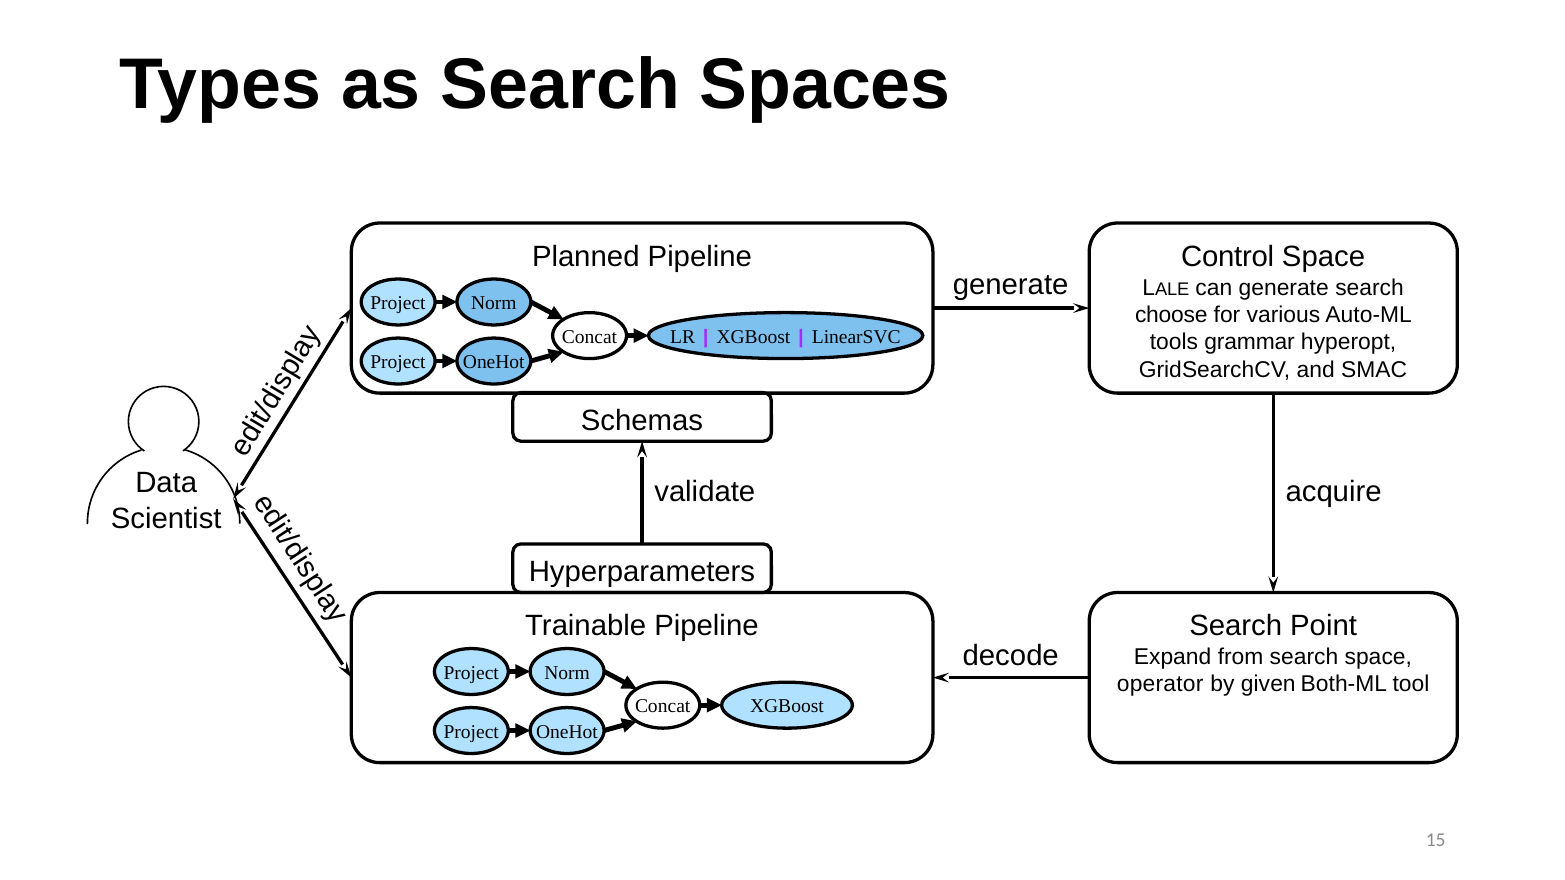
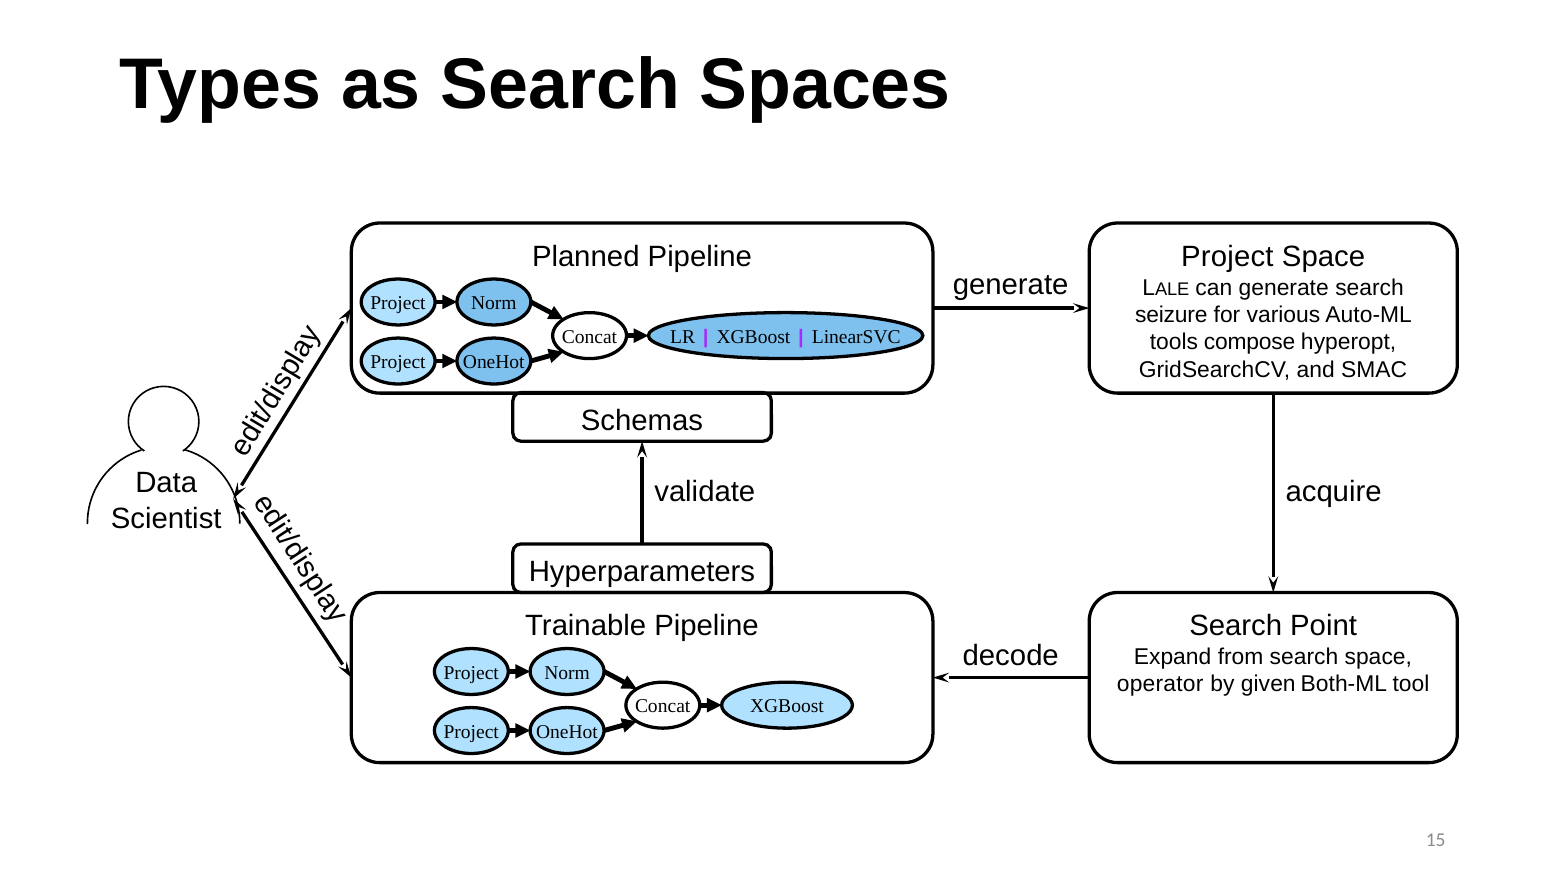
Pipeline Control: Control -> Project (1227, 257)
choose: choose -> seizure (1171, 315)
grammar: grammar -> compose (1250, 342)
